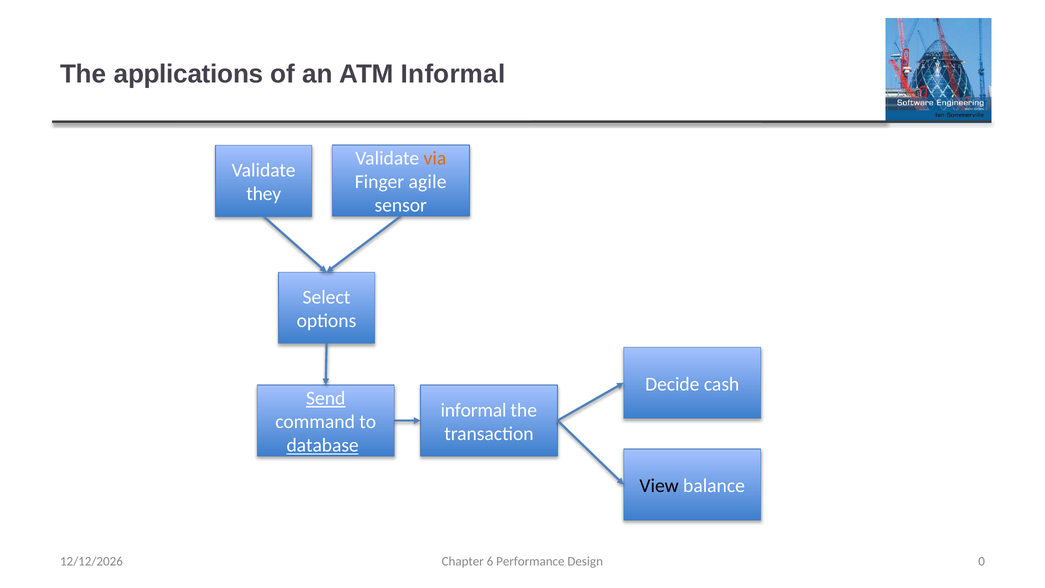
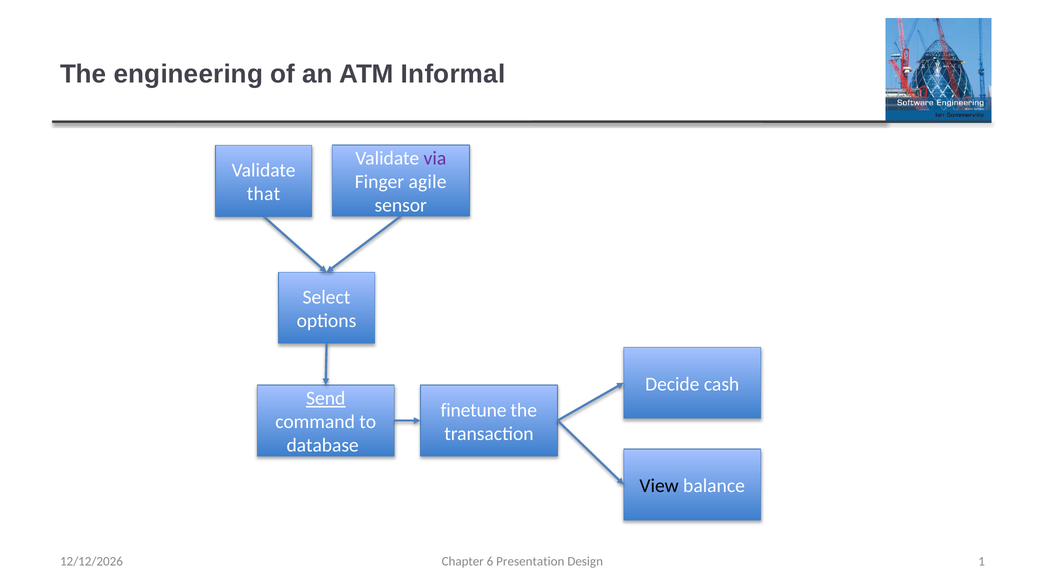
applications: applications -> engineering (188, 74)
via colour: orange -> purple (435, 158)
they: they -> that (264, 194)
informal: informal -> finetune (474, 410)
database underline: present -> none (323, 445)
Performance: Performance -> Presentation (530, 561)
0: 0 -> 1 (982, 561)
